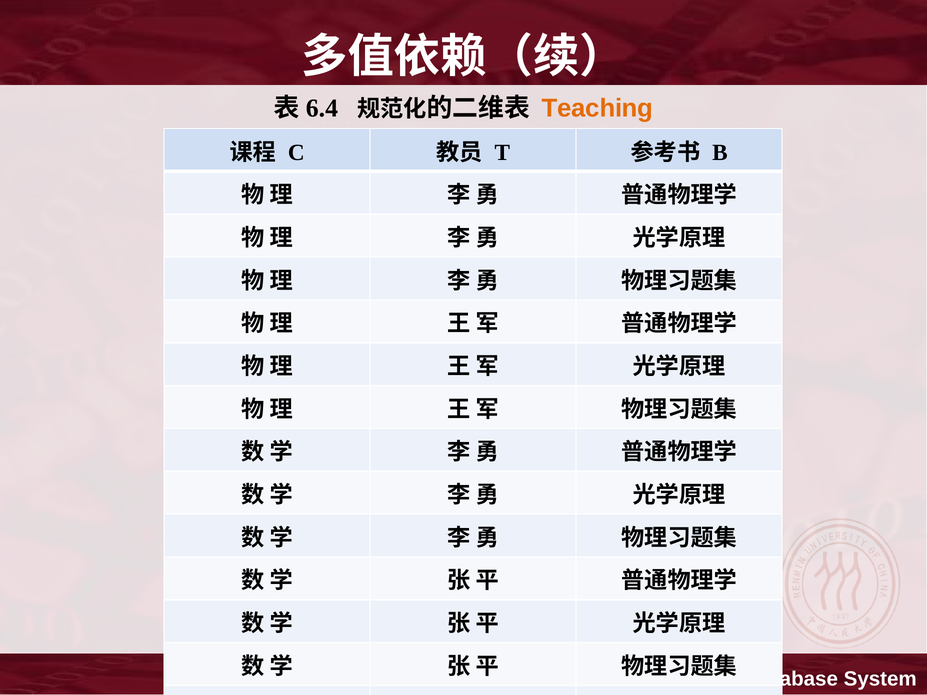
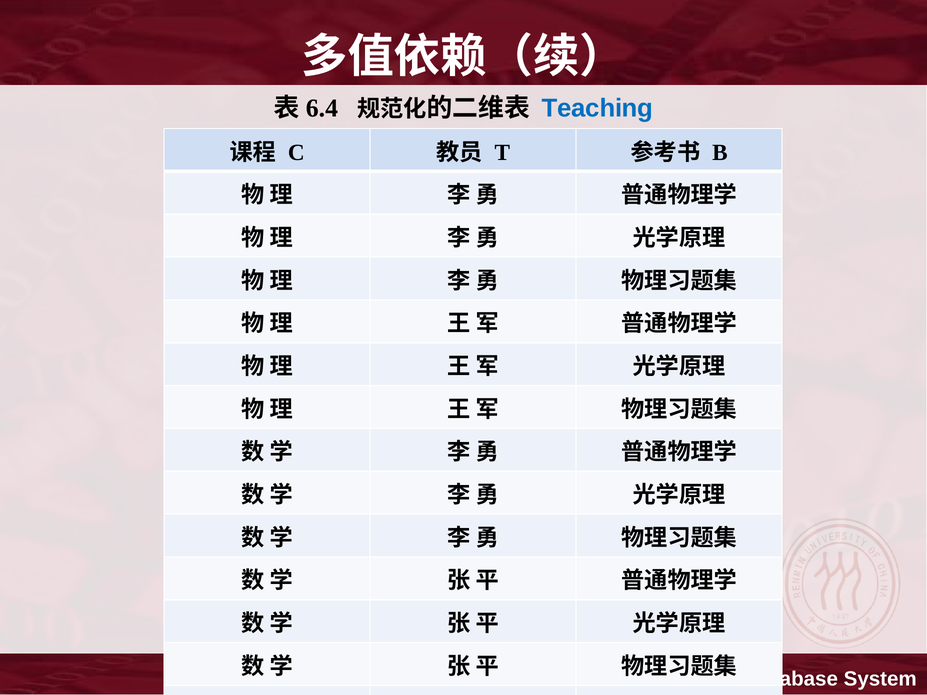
Teaching colour: orange -> blue (597, 108)
